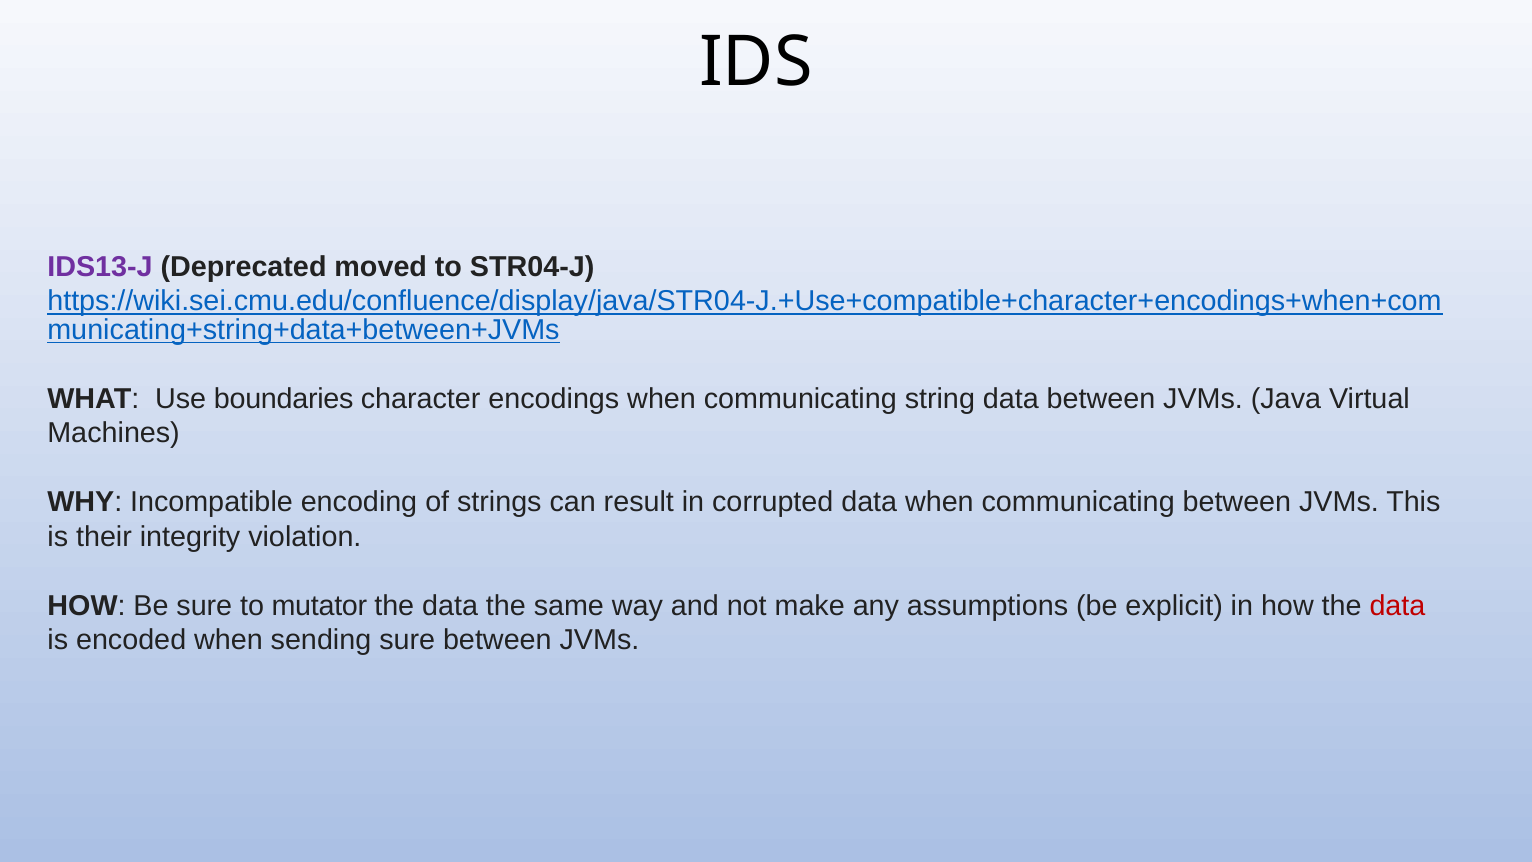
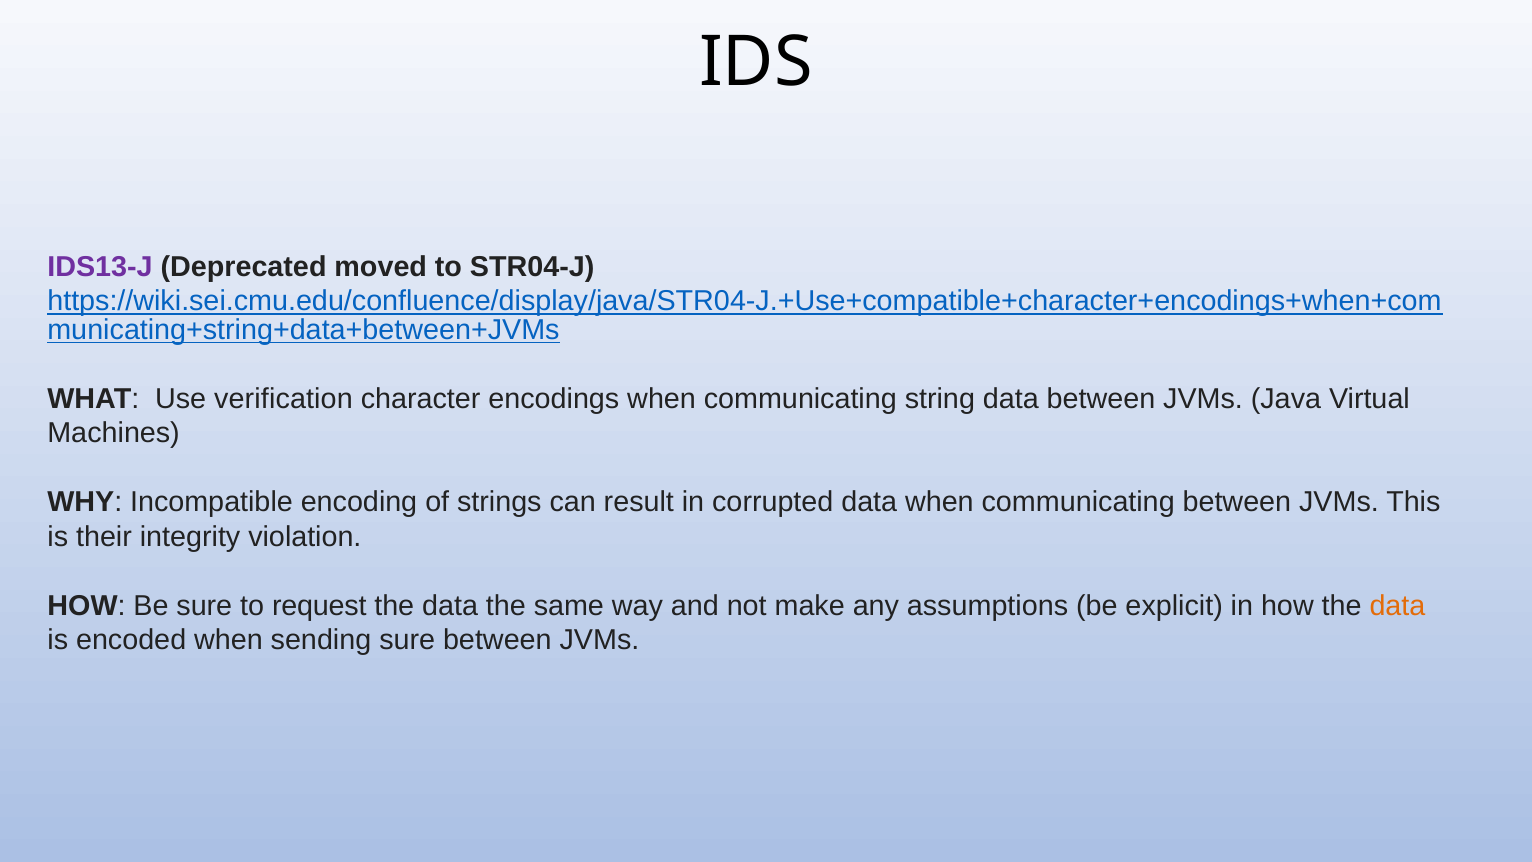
boundaries: boundaries -> verification (283, 399)
mutator: mutator -> request (319, 605)
data colour: red -> orange (1397, 605)
